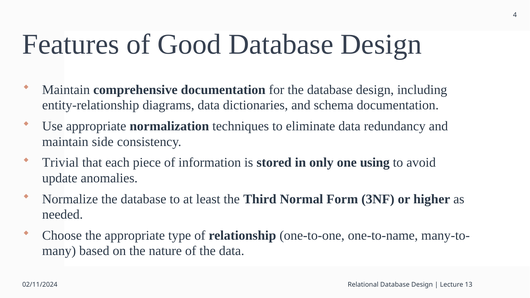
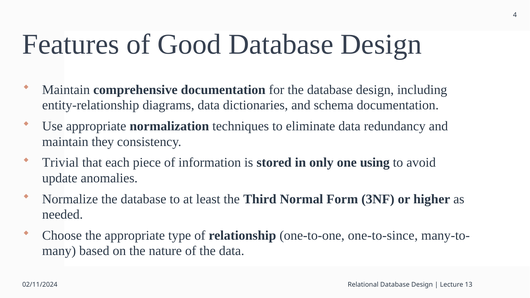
side: side -> they (103, 142)
one-to-name: one-to-name -> one-to-since (383, 236)
